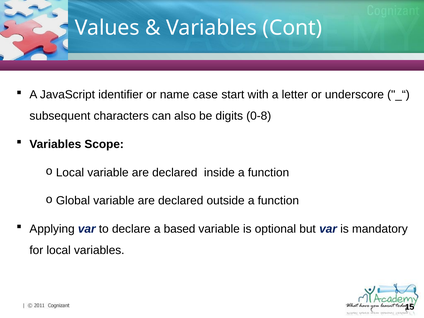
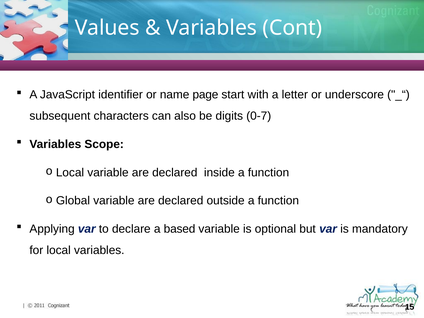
case: case -> page (205, 95)
0-8: 0-8 -> 0-7 (259, 116)
